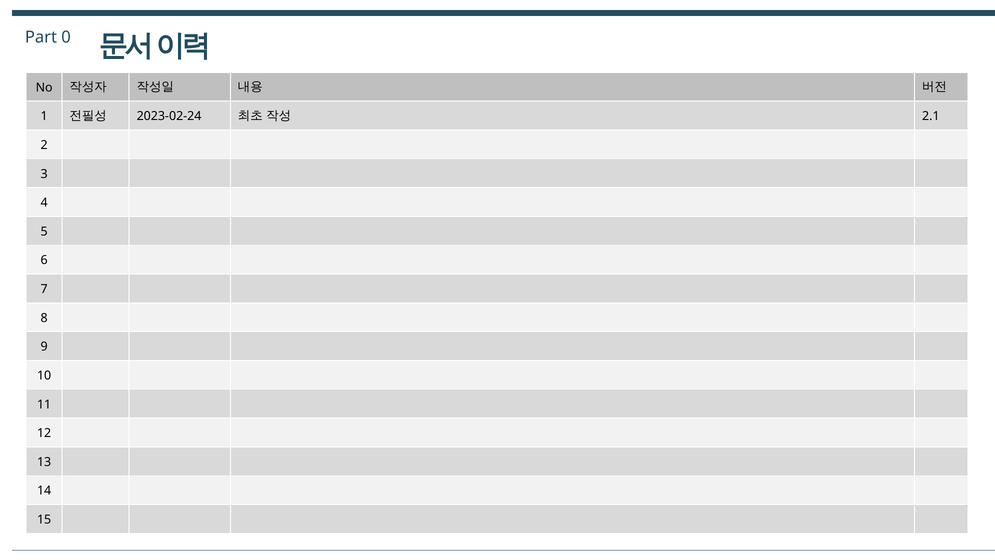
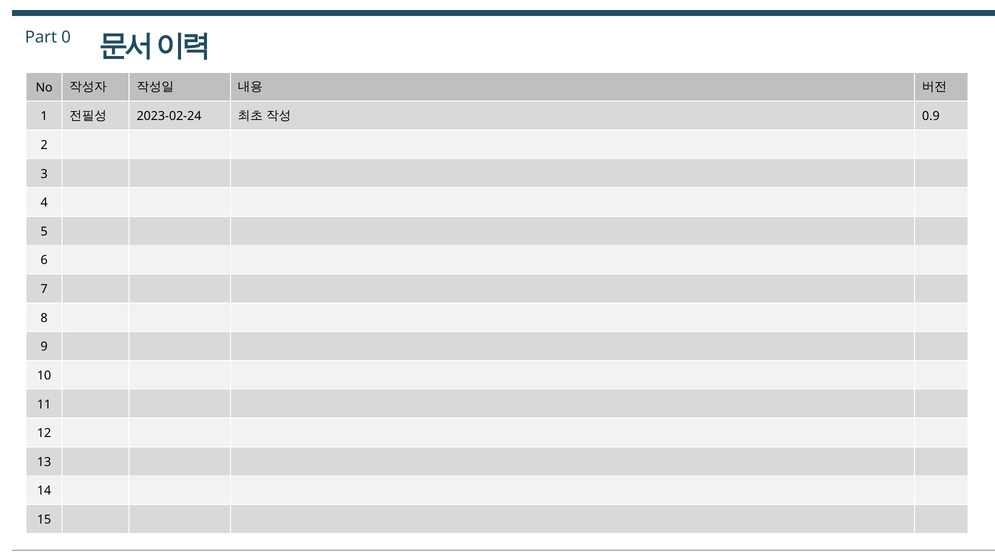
2.1: 2.1 -> 0.9 (931, 116)
